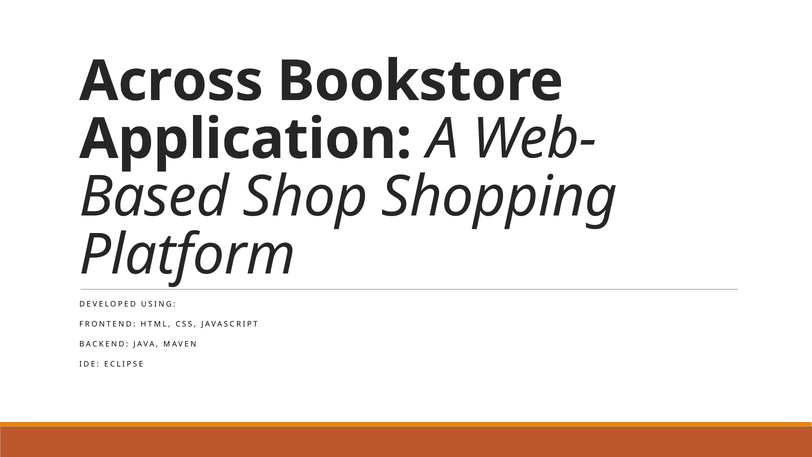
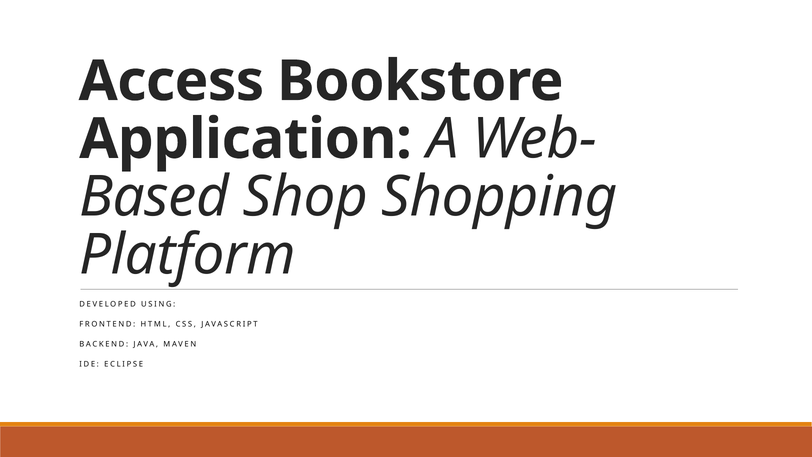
Across: Across -> Access (171, 81)
